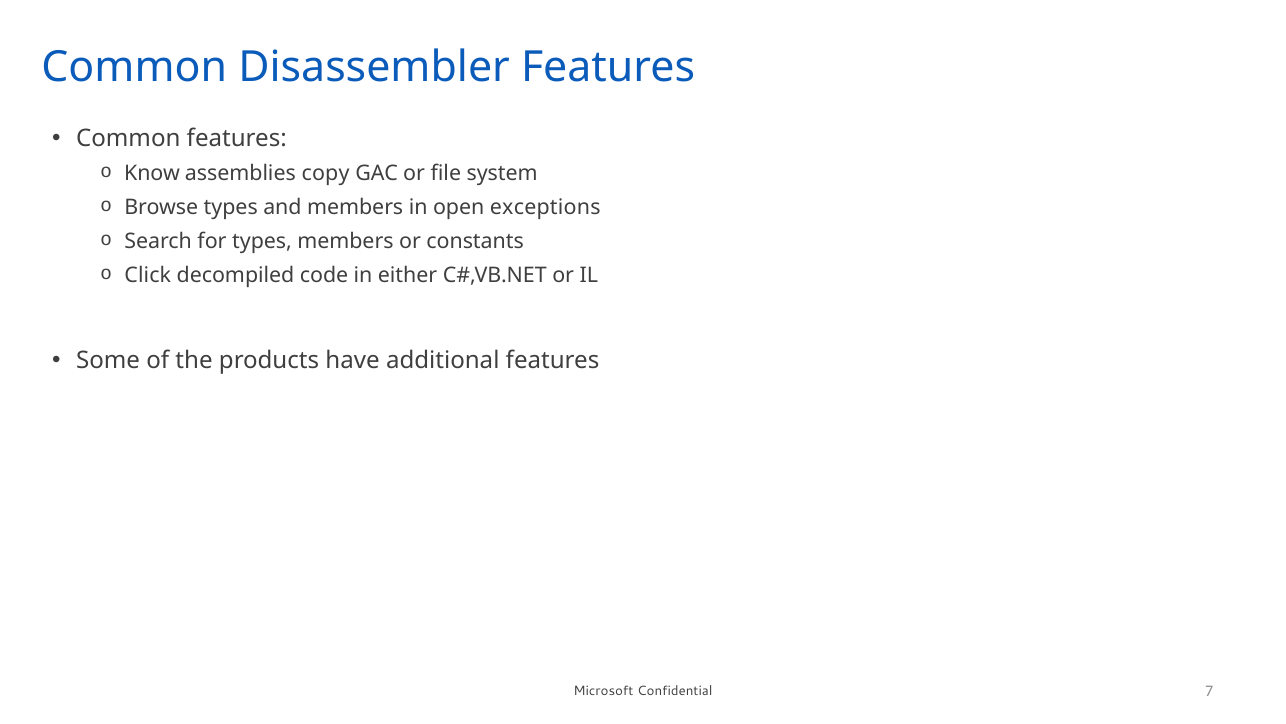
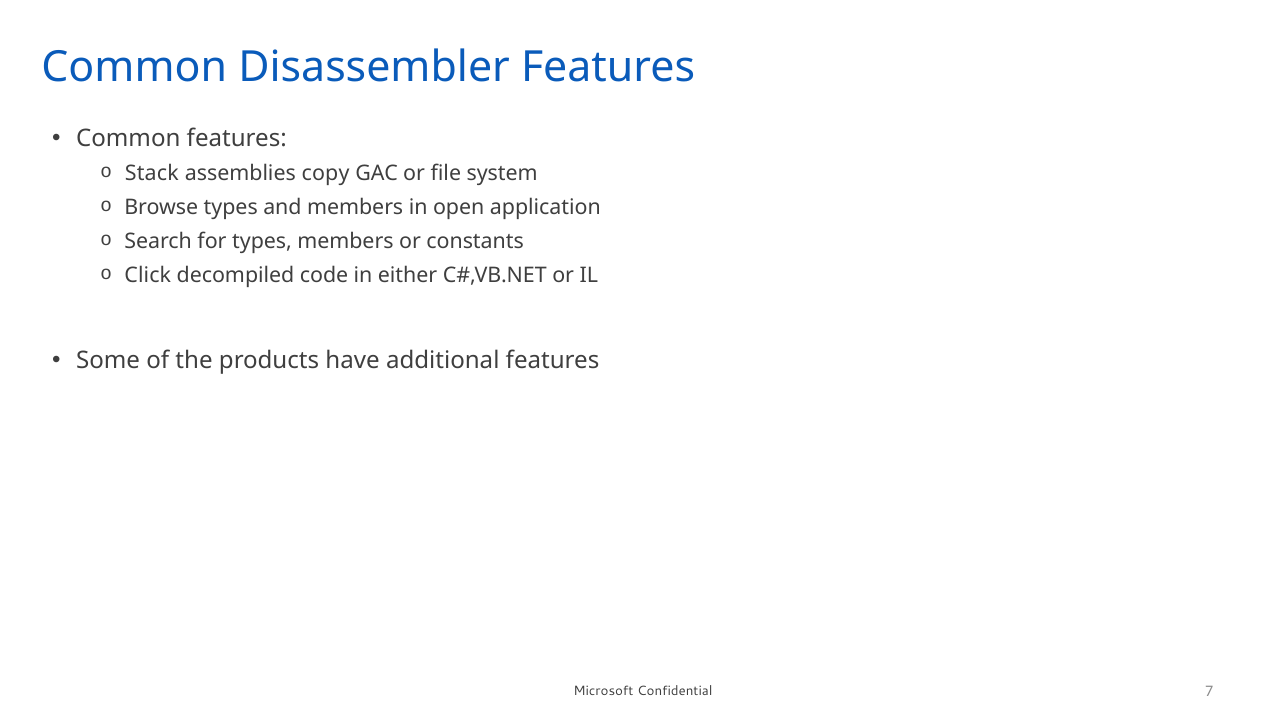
Know: Know -> Stack (152, 174)
exceptions: exceptions -> application (545, 207)
